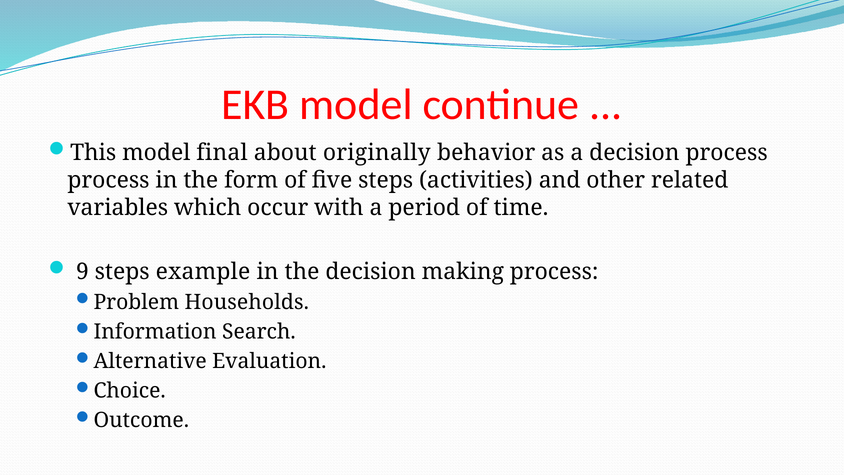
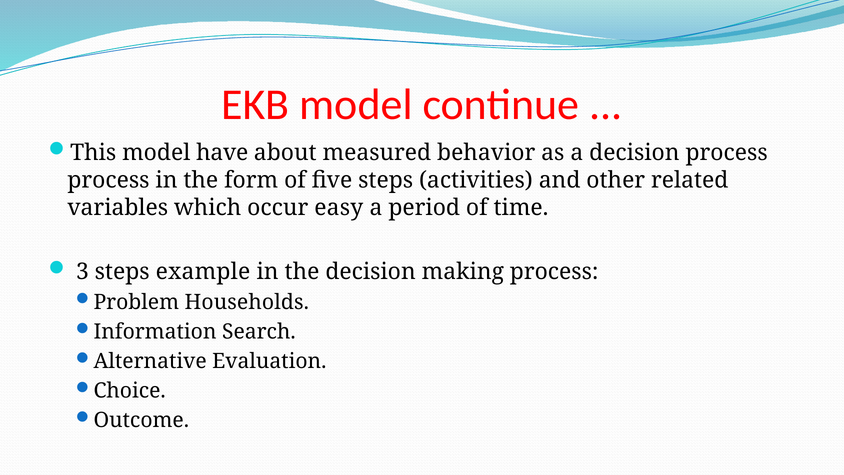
final: final -> have (222, 152)
originally: originally -> measured (377, 152)
with: with -> easy (339, 207)
9: 9 -> 3 (82, 272)
